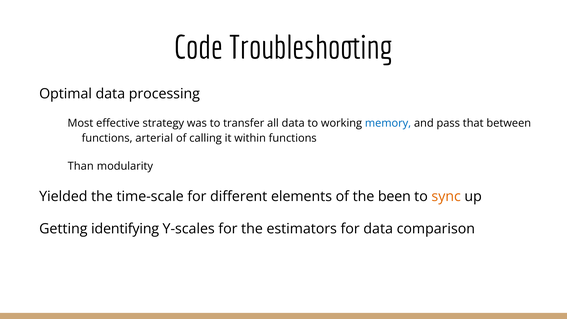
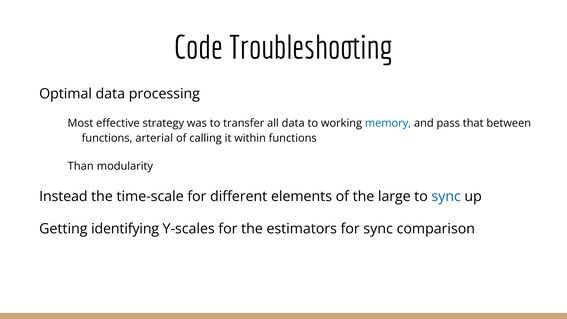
Yielded: Yielded -> Instead (63, 197)
been: been -> large (394, 197)
sync colour: orange -> blue (446, 197)
for data: data -> sync (378, 229)
